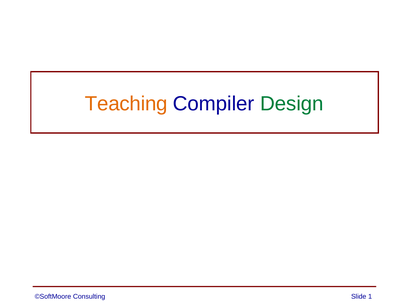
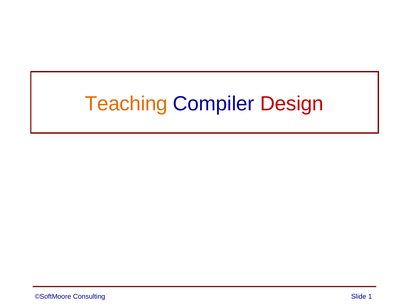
Design colour: green -> red (292, 104)
